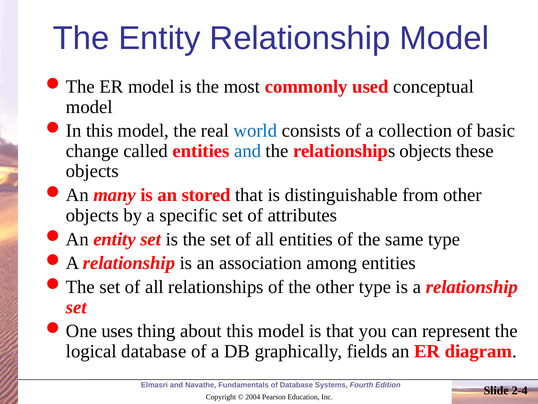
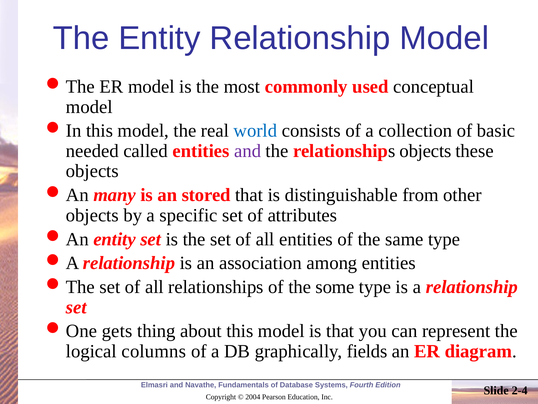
change: change -> needed (92, 151)
and colour: blue -> purple (248, 151)
the other: other -> some (335, 287)
uses: uses -> gets (117, 331)
logical database: database -> columns (154, 351)
